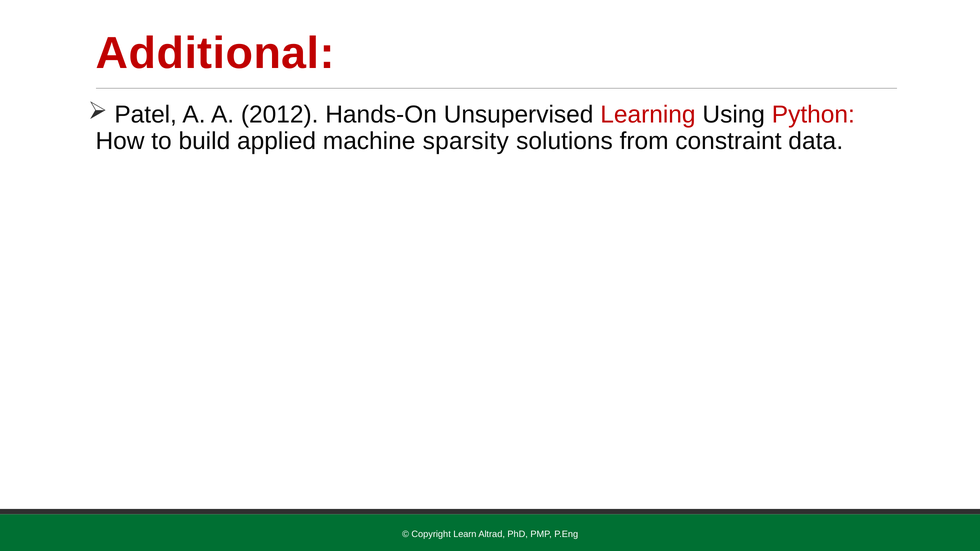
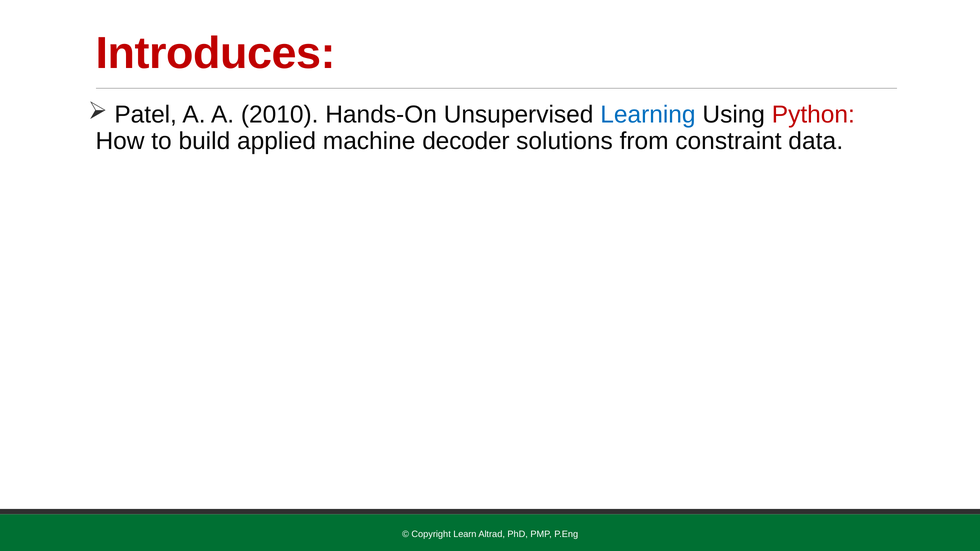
Additional: Additional -> Introduces (216, 53)
2012: 2012 -> 2010 (280, 115)
Learning colour: red -> blue (648, 115)
sparsity: sparsity -> decoder (466, 141)
